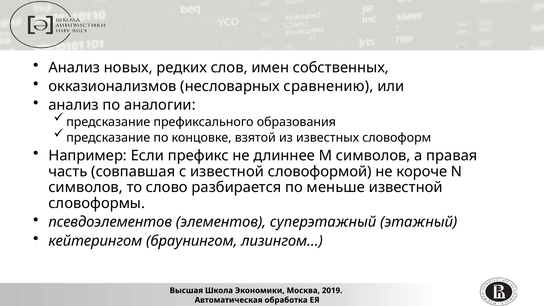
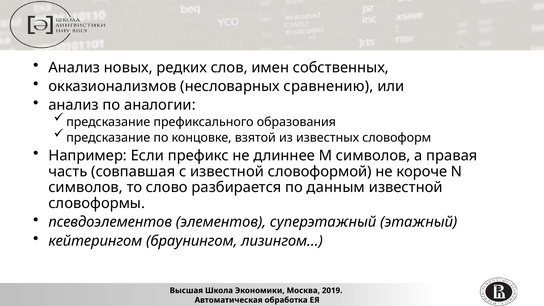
меньше: меньше -> данным (336, 187)
